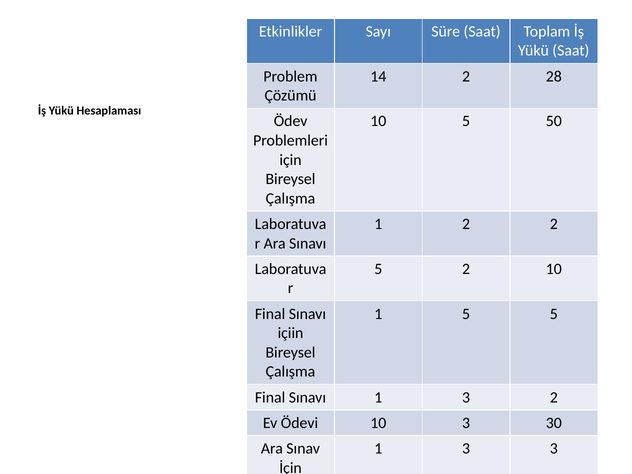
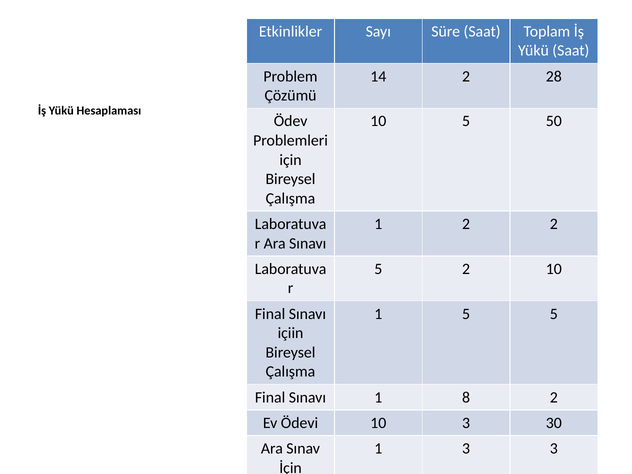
Sınavı 1 3: 3 -> 8 (466, 397)
